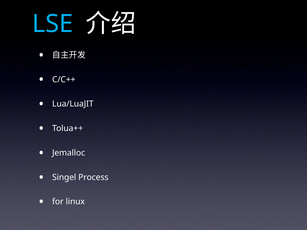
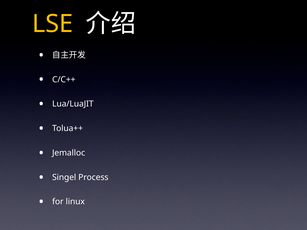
LSE colour: light blue -> yellow (53, 24)
